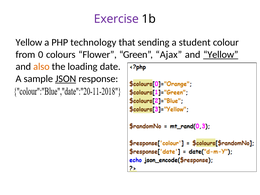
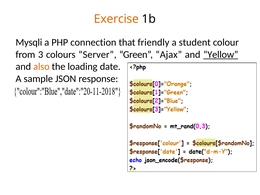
Exercise colour: purple -> orange (116, 19)
Yellow: Yellow -> Mysqli (29, 42)
technology: technology -> connection (93, 42)
sending: sending -> friendly (153, 42)
0: 0 -> 3 (41, 54)
Flower: Flower -> Server (97, 54)
JSON underline: present -> none (66, 79)
